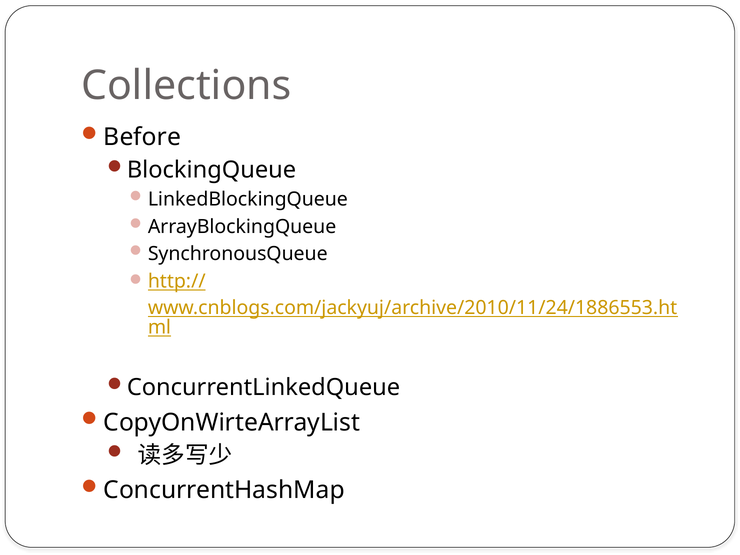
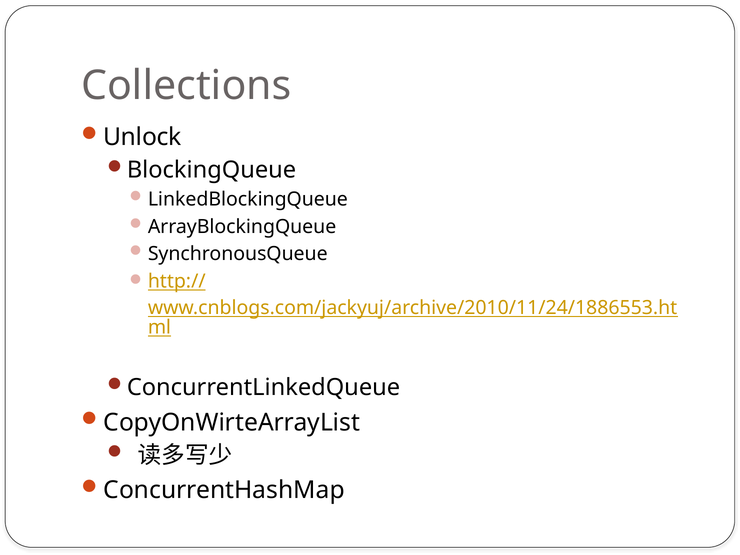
Before: Before -> Unlock (142, 137)
